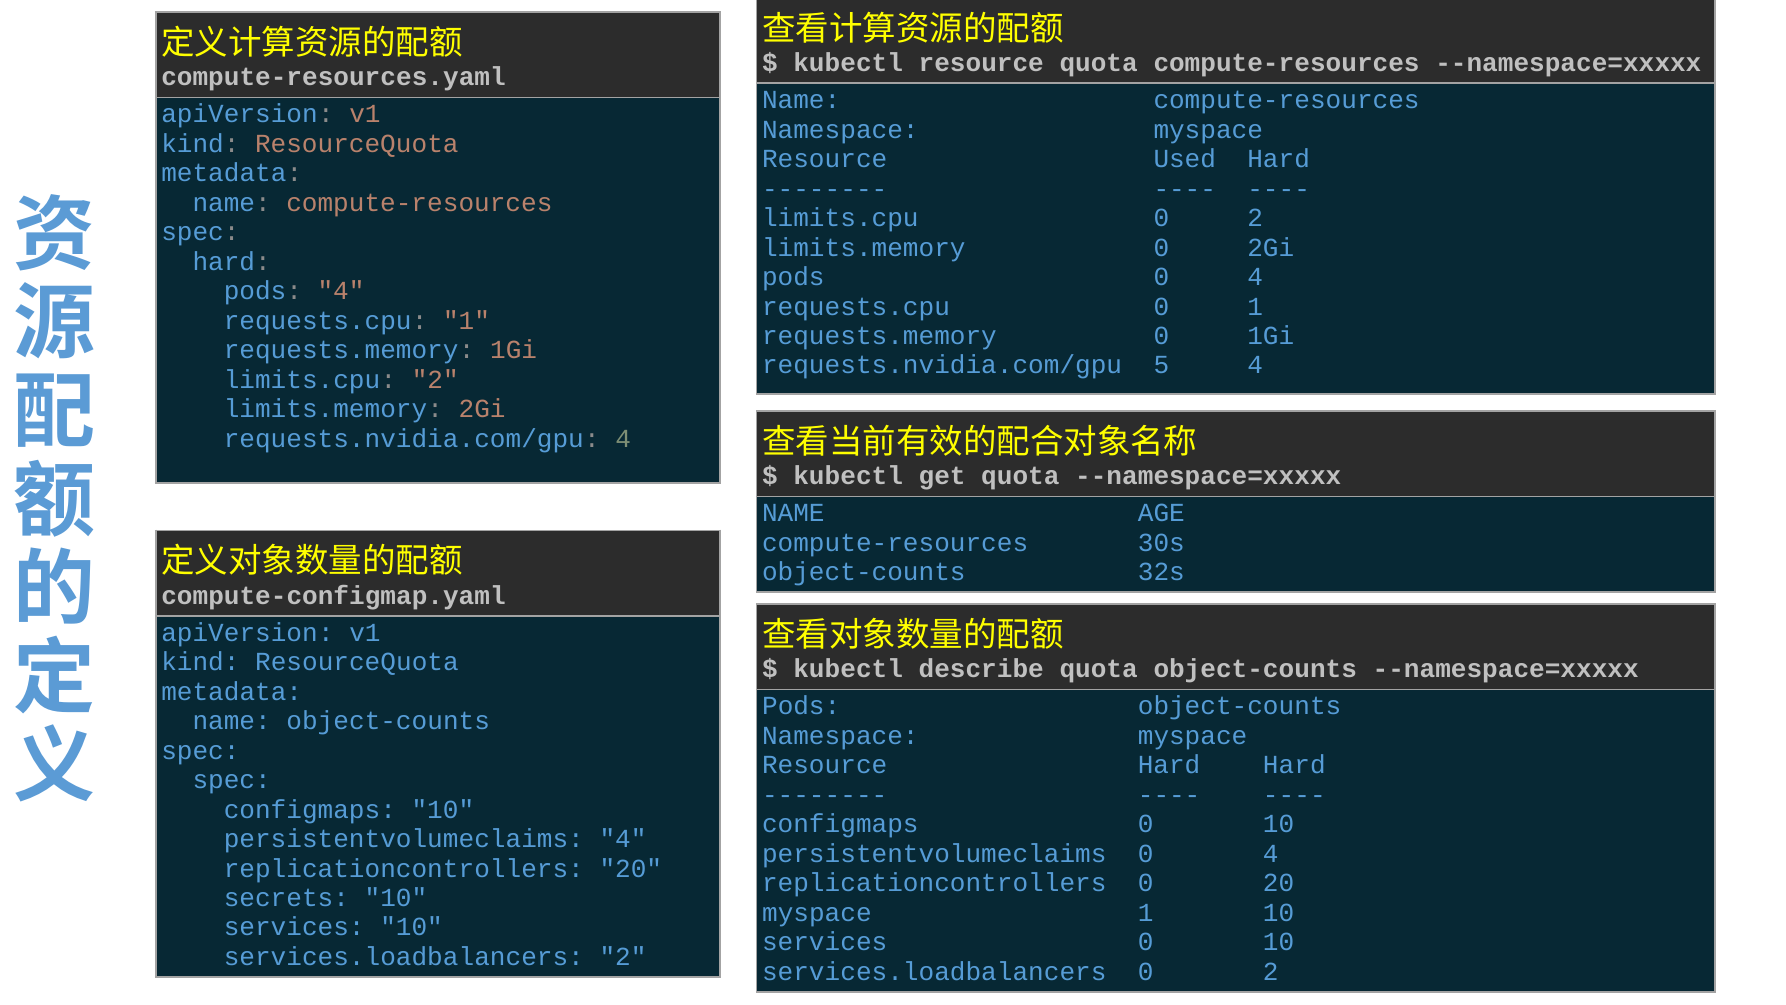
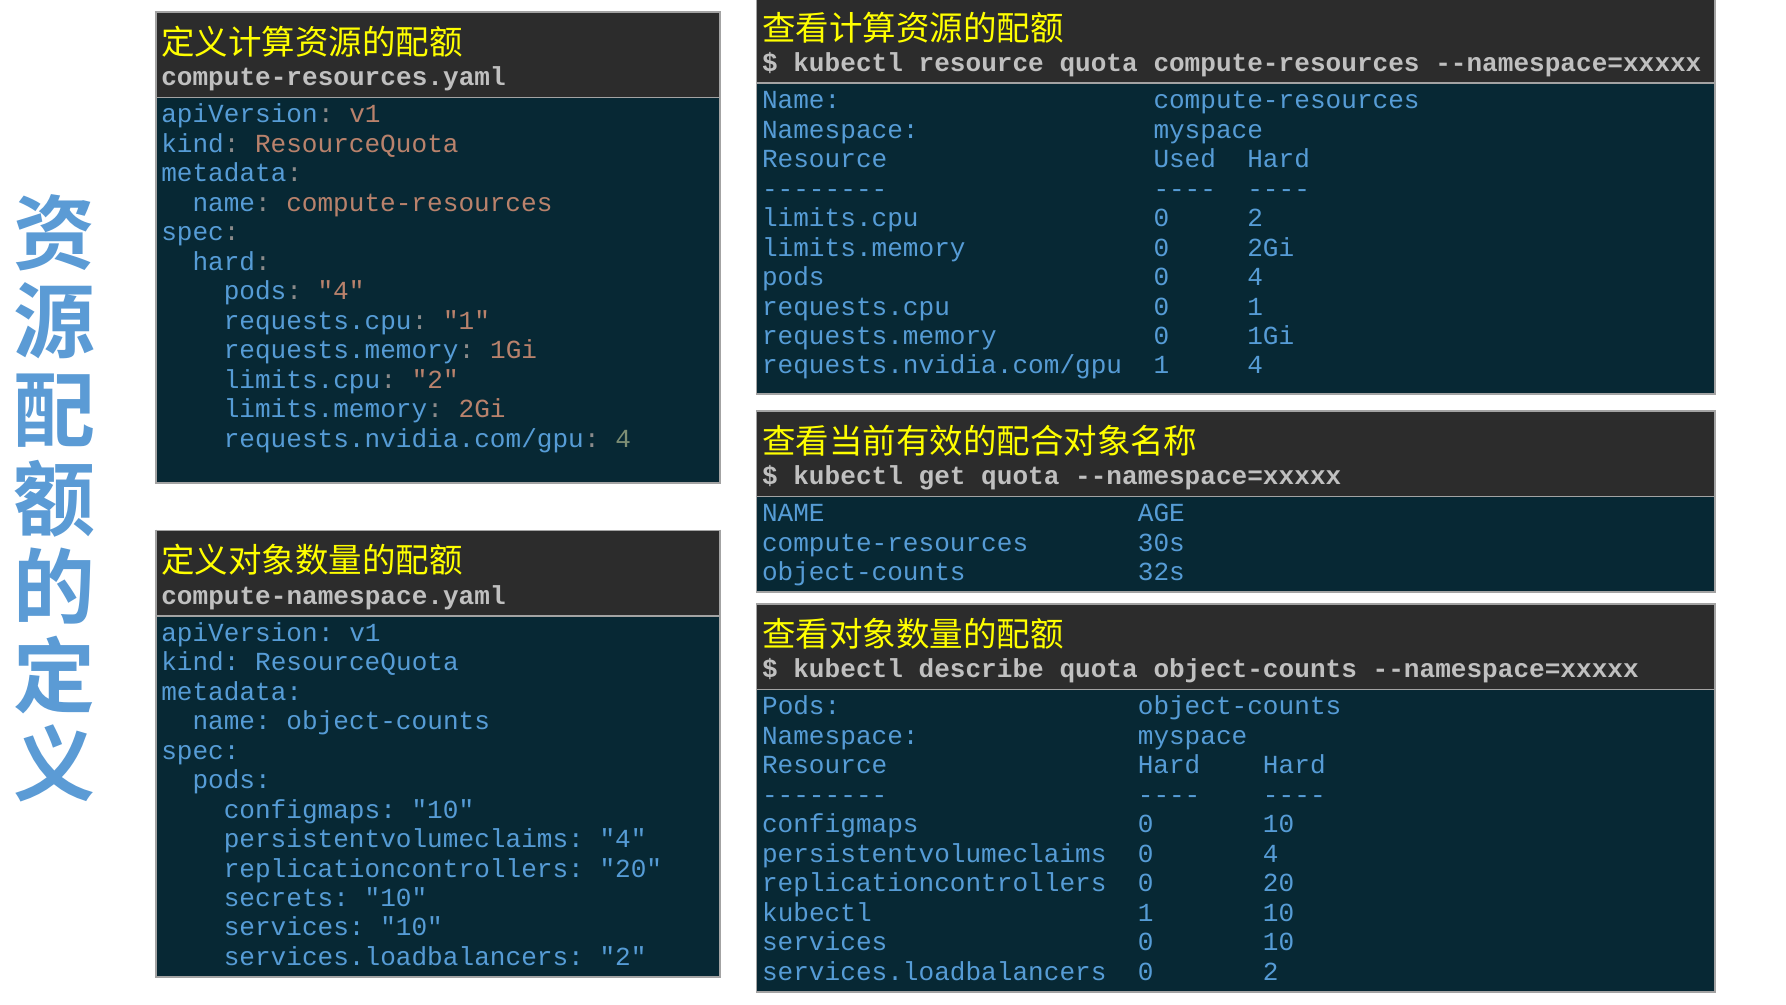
requests.nvidia.com/gpu 5: 5 -> 1 (1161, 365)
compute-configmap.yaml: compute-configmap.yaml -> compute-namespace.yaml (333, 595)
spec: spec -> pods (232, 780)
myspace: myspace -> kubectl (817, 912)
